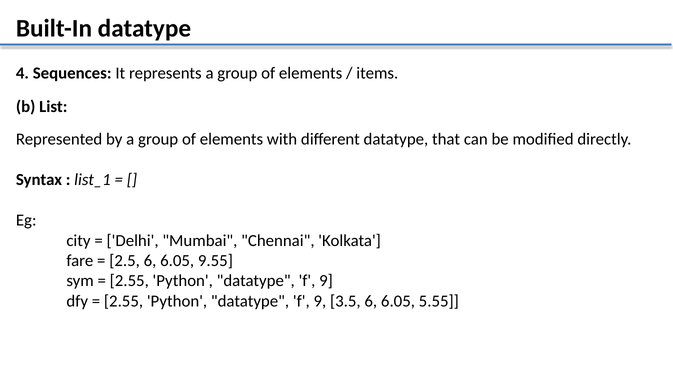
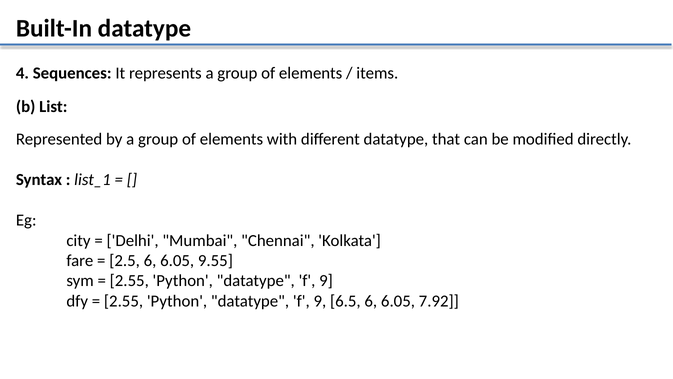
3.5: 3.5 -> 6.5 (345, 301)
5.55: 5.55 -> 7.92 (439, 301)
